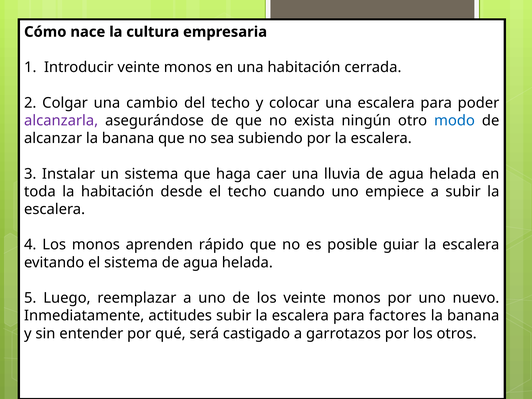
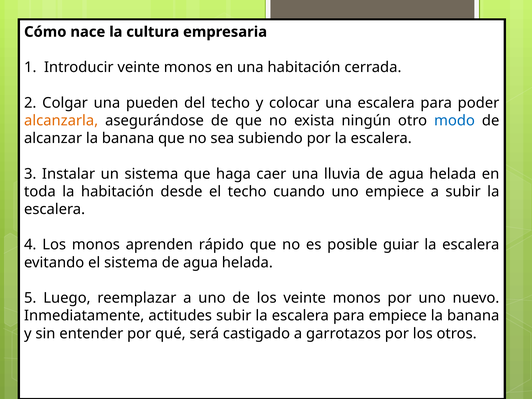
cambio: cambio -> pueden (152, 103)
alcanzarla colour: purple -> orange (61, 121)
para factores: factores -> empiece (398, 316)
